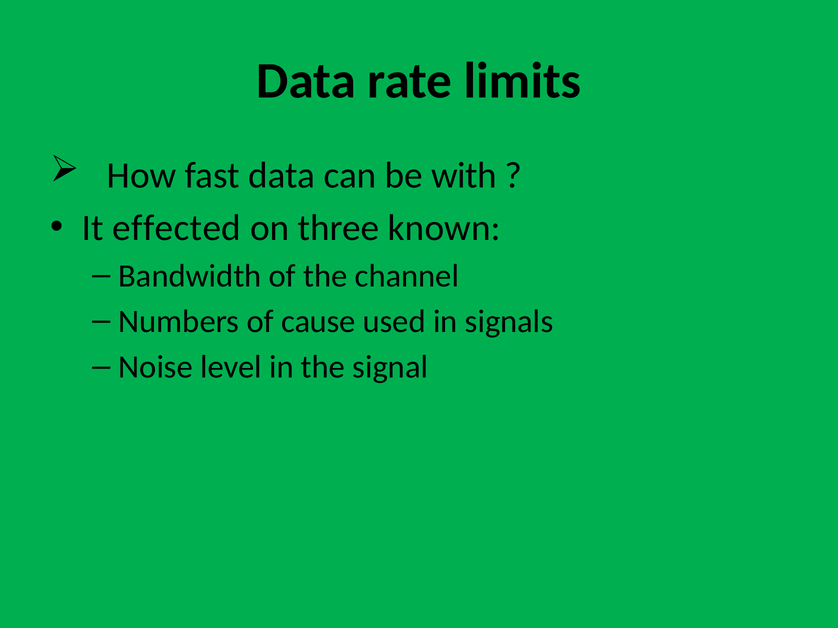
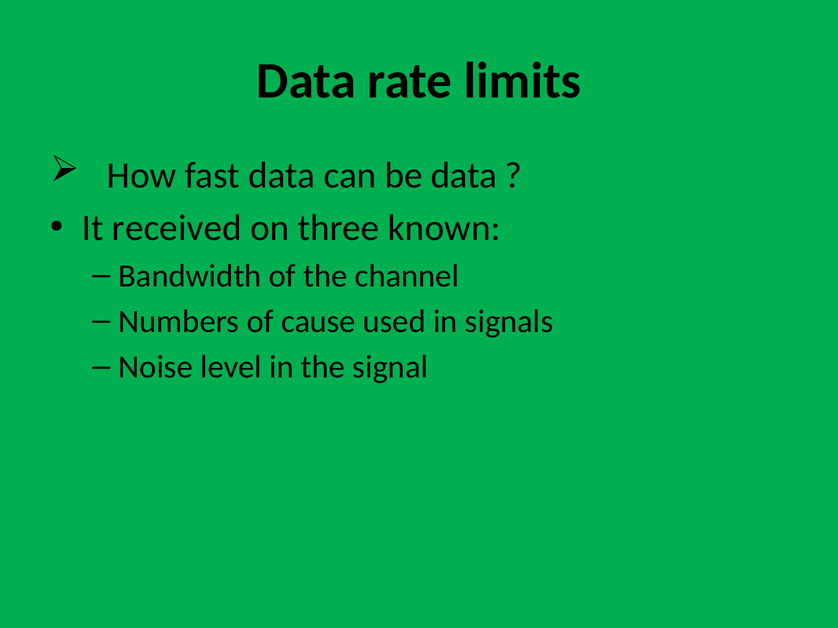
be with: with -> data (464, 176)
effected: effected -> received (177, 228)
